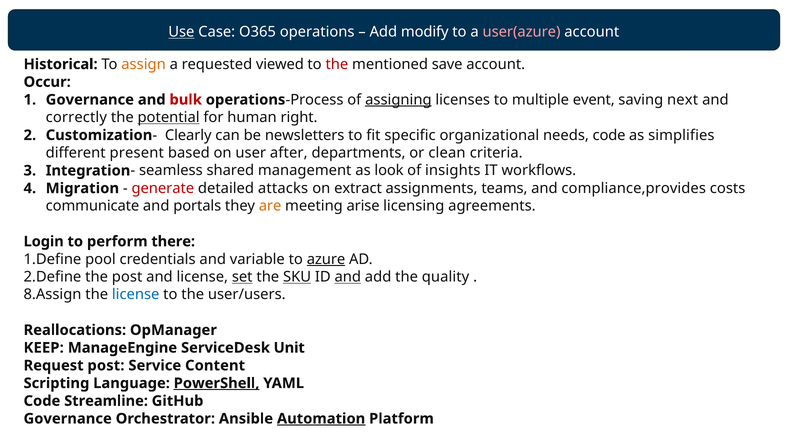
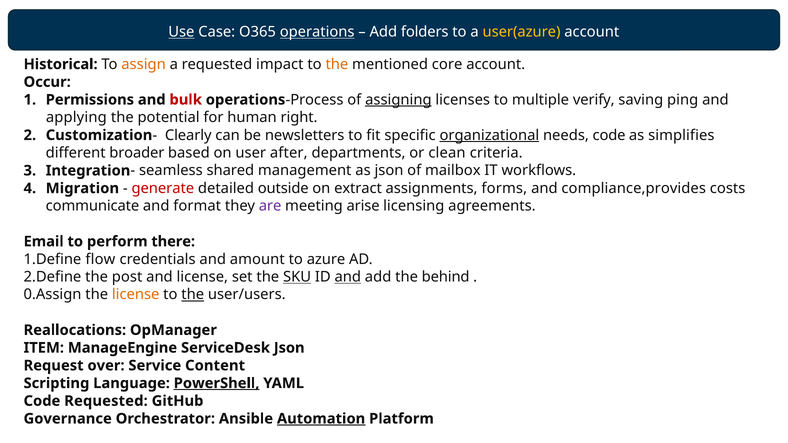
operations underline: none -> present (317, 32)
modify: modify -> folders (425, 32)
user(azure colour: pink -> yellow (522, 32)
viewed: viewed -> impact (280, 64)
the colour: red -> orange (337, 64)
save: save -> core (447, 64)
Governance: Governance -> Permissions (90, 100)
event: event -> verify (594, 100)
next: next -> ping (683, 100)
correctly: correctly -> applying (76, 117)
potential underline: present -> none (169, 117)
organizational underline: none -> present (489, 135)
present: present -> broader (137, 153)
as look: look -> json (389, 171)
insights: insights -> mailbox (453, 171)
attacks: attacks -> outside (283, 188)
teams: teams -> forms (504, 188)
portals: portals -> format (197, 206)
are colour: orange -> purple (270, 206)
Login: Login -> Email (44, 242)
pool: pool -> flow (100, 259)
variable: variable -> amount (257, 259)
azure underline: present -> none (326, 259)
set underline: present -> none (242, 277)
quality: quality -> behind (446, 277)
8.Assign: 8.Assign -> 0.Assign (53, 295)
license colour: blue -> orange (136, 295)
the underline: none -> present (193, 295)
KEEP: KEEP -> ITEM (44, 348)
ServiceDesk Unit: Unit -> Json (289, 348)
Request post: post -> over (106, 366)
Code Streamline: Streamline -> Requested (106, 401)
